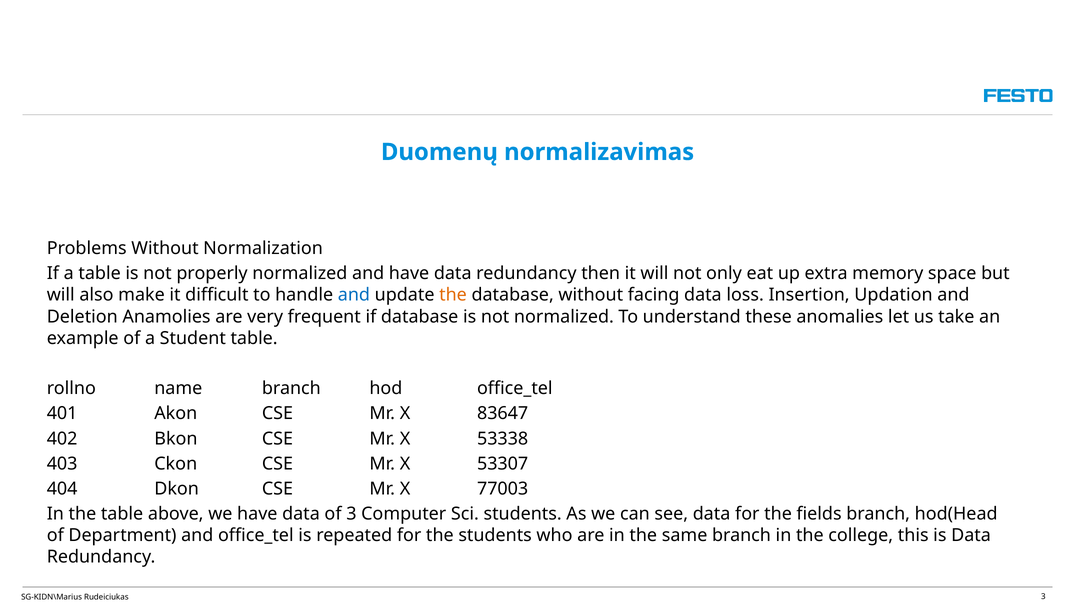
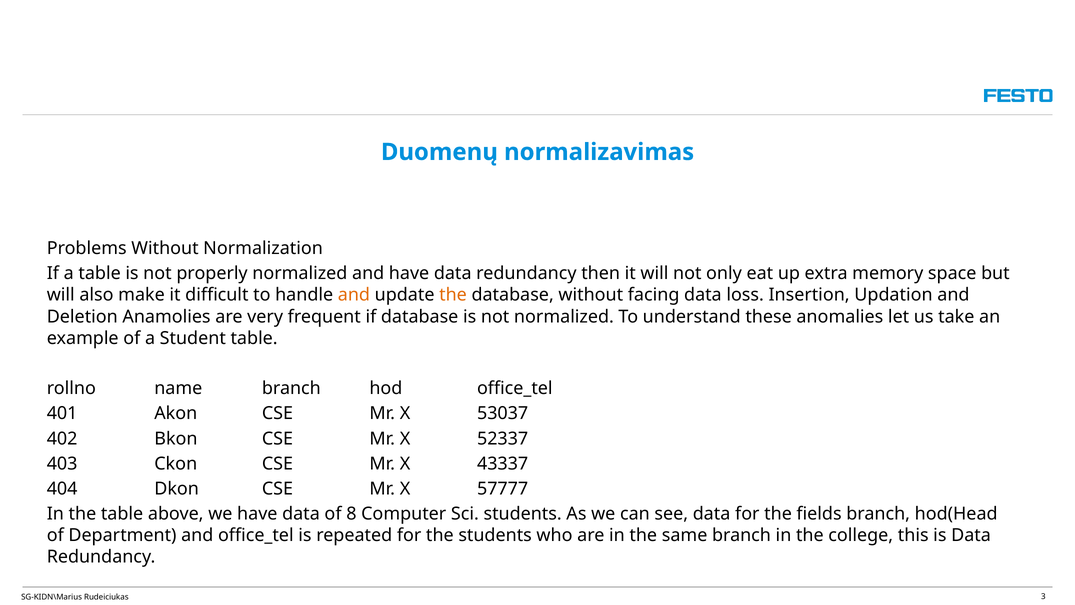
and colour: blue -> orange (354, 295)
83647: 83647 -> 53037 (503, 414)
53338: 53338 -> 52337 (503, 439)
53307: 53307 -> 43337 (503, 464)
77003: 77003 -> 57777 (503, 489)
of 3: 3 -> 8 (351, 514)
